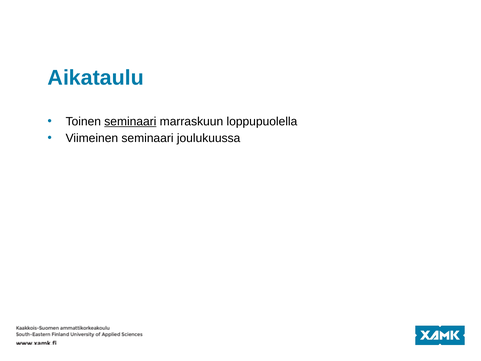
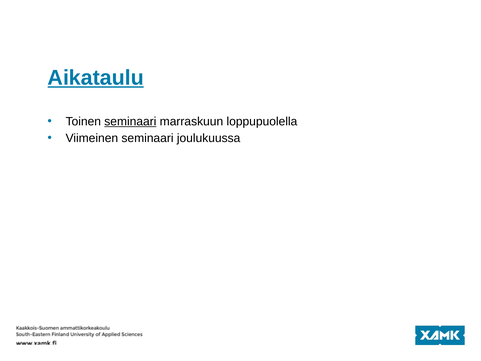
Aikataulu underline: none -> present (96, 78)
